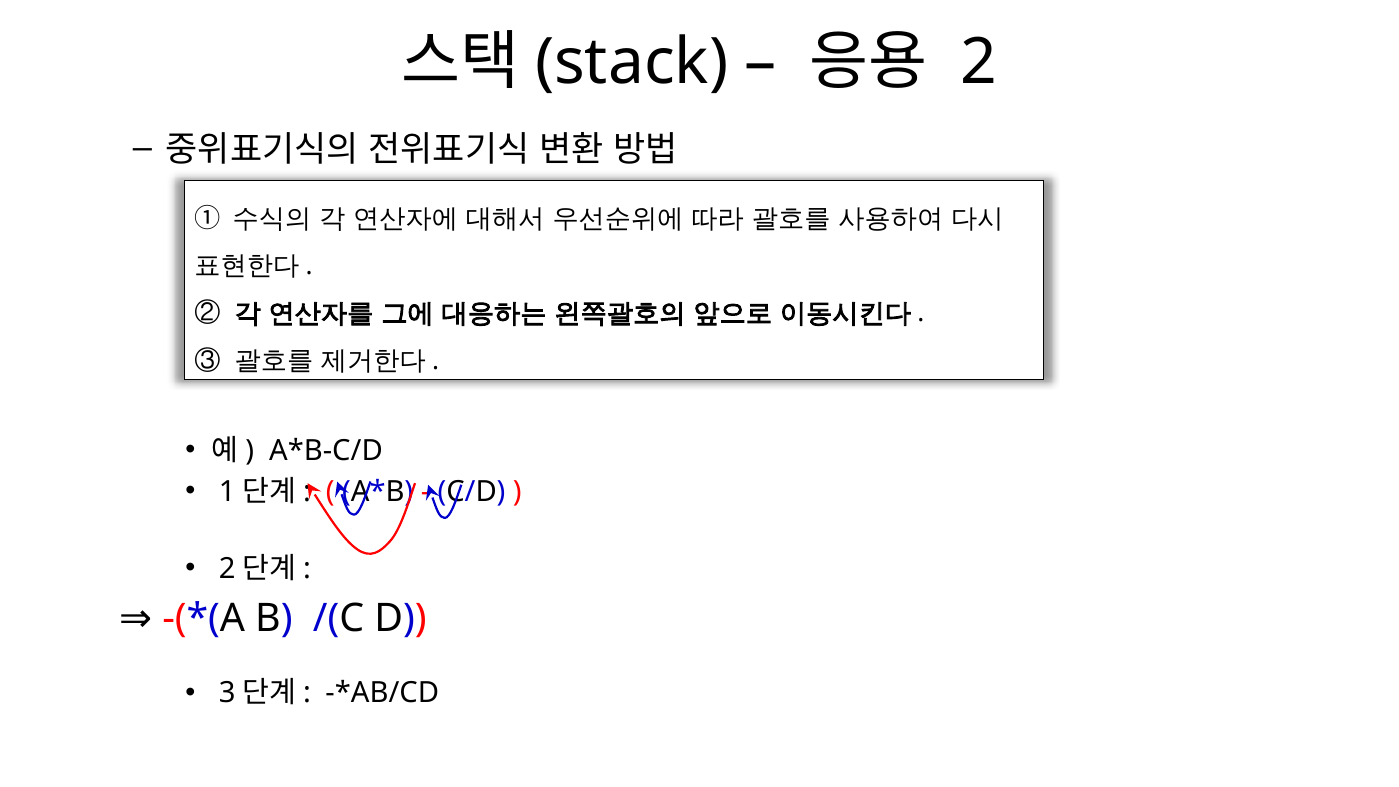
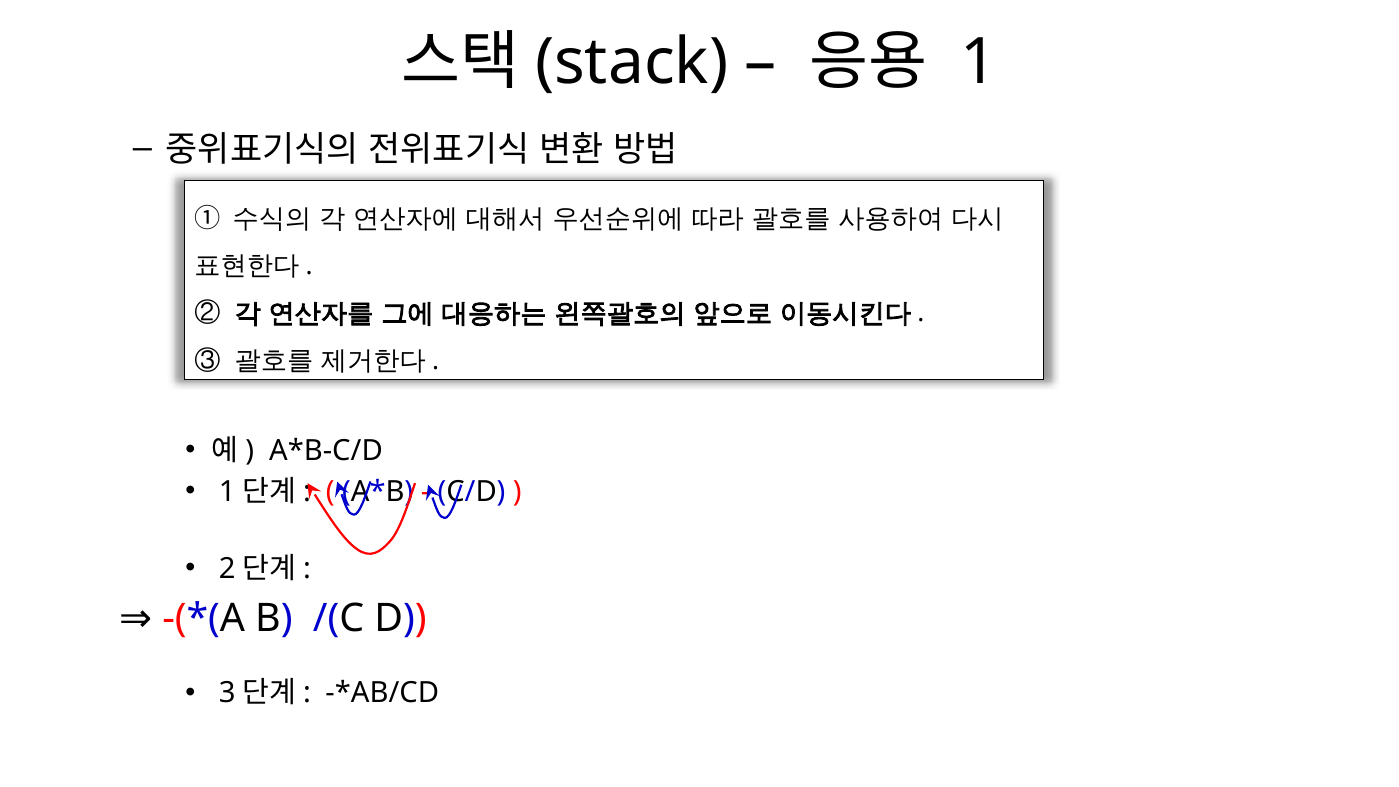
2: 2 -> 1 (979, 62)
